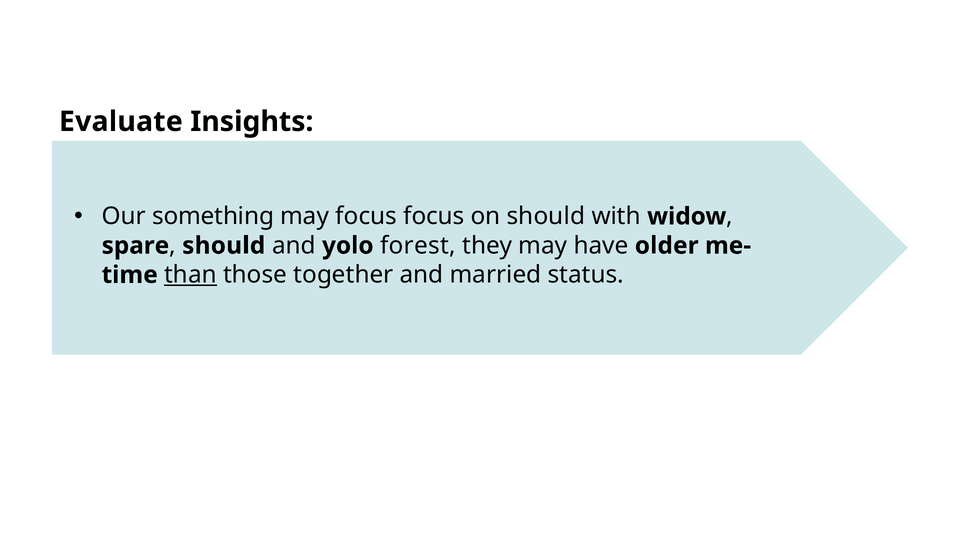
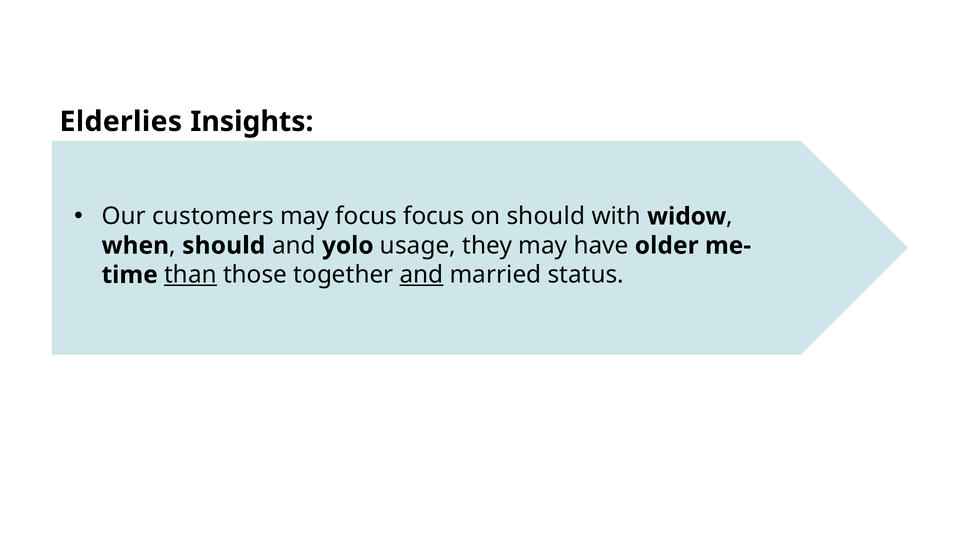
Evaluate: Evaluate -> Elderlies (121, 122)
something: something -> customers (213, 217)
spare: spare -> when (135, 246)
forest: forest -> usage (418, 246)
and underline: none -> present (422, 275)
